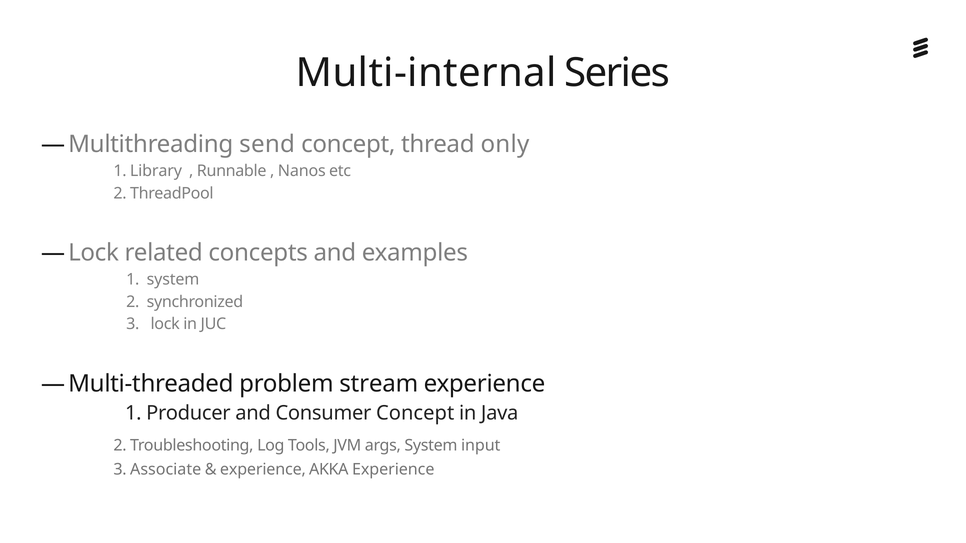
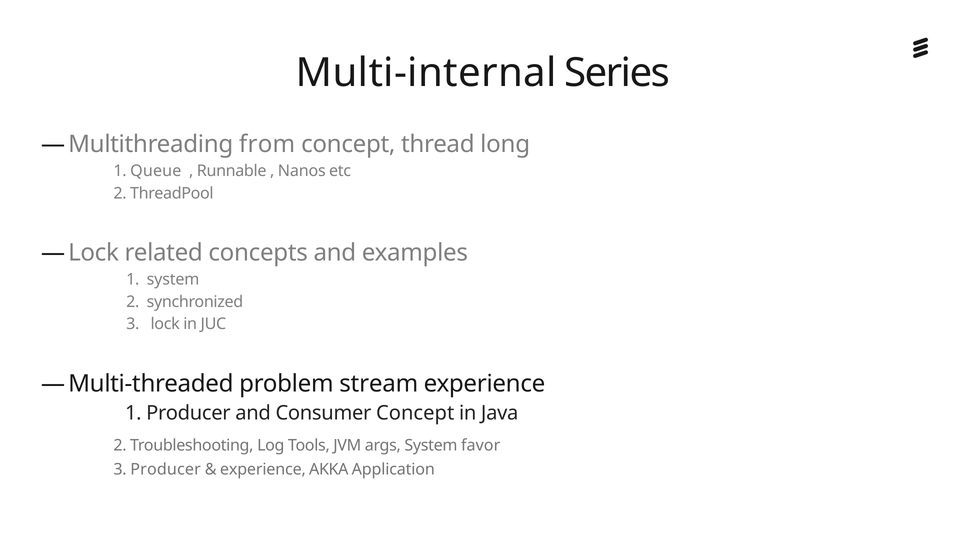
send: send -> from (267, 144)
only: only -> long (505, 144)
Library: Library -> Queue (156, 171)
input: input -> favor (481, 446)
3 Associate: Associate -> Producer (166, 470)
AKKA Experience: Experience -> Application (393, 470)
